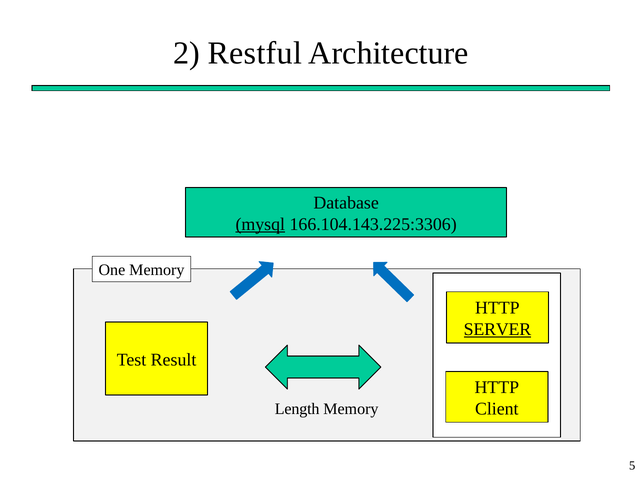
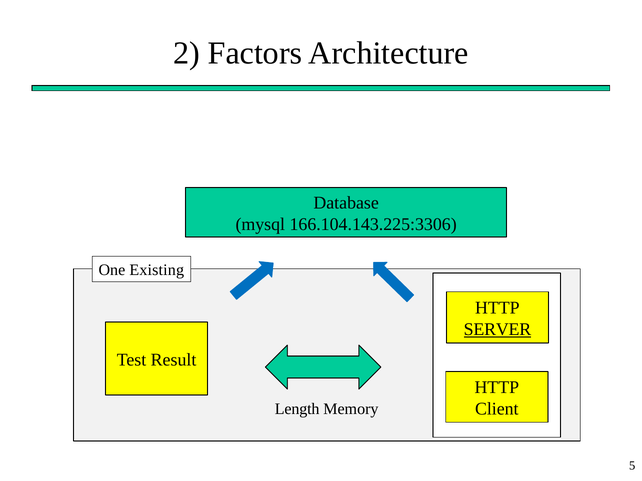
Restful: Restful -> Factors (255, 53)
mysql underline: present -> none (260, 224)
One Memory: Memory -> Existing (157, 270)
